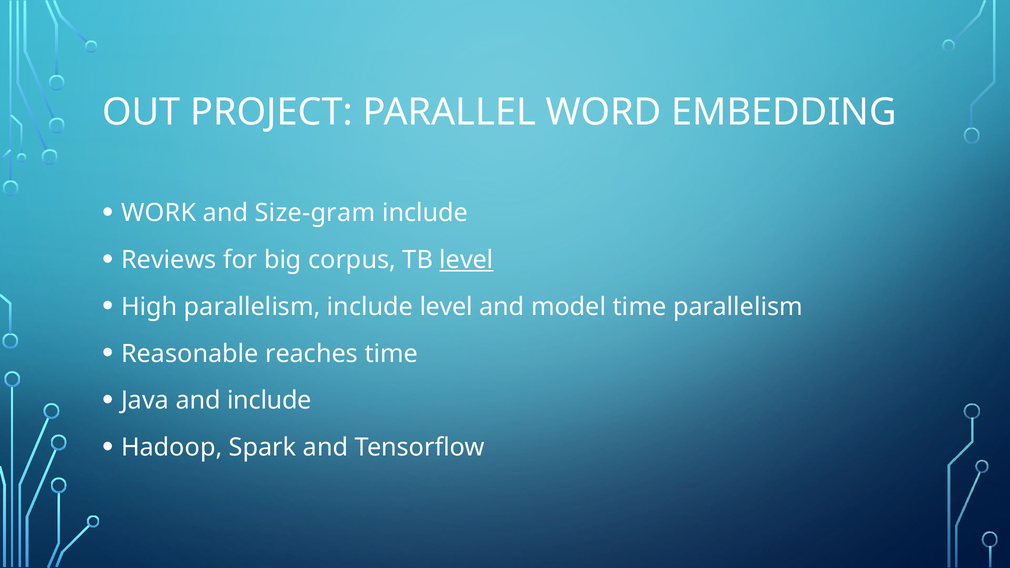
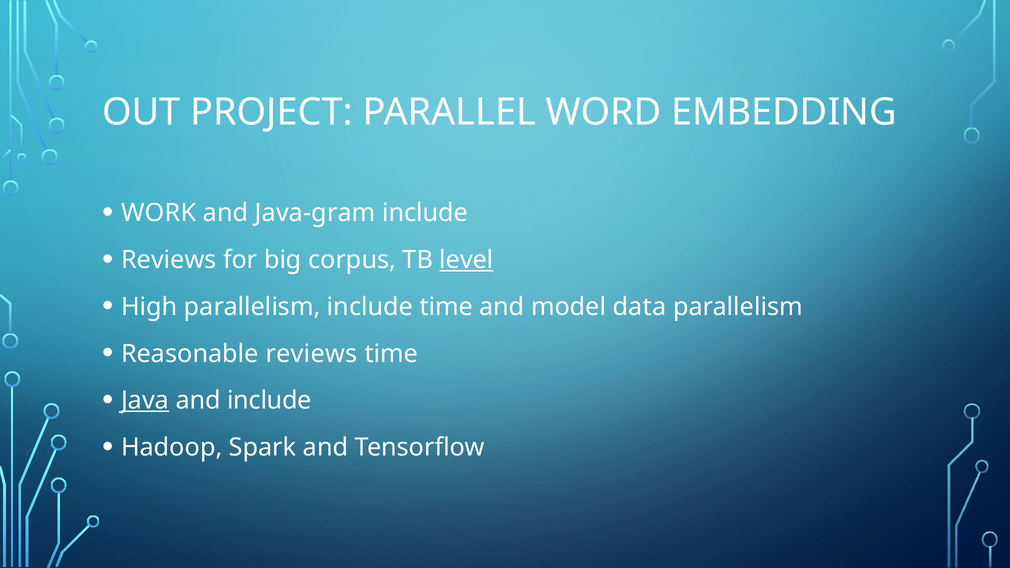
Size-gram: Size-gram -> Java-gram (315, 213)
include level: level -> time (446, 307)
model time: time -> data (640, 307)
Reasonable reaches: reaches -> reviews (311, 354)
Java underline: none -> present (145, 401)
